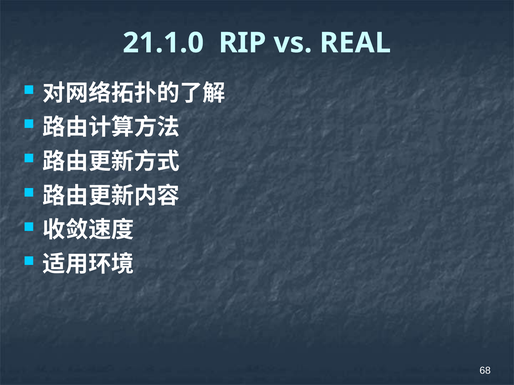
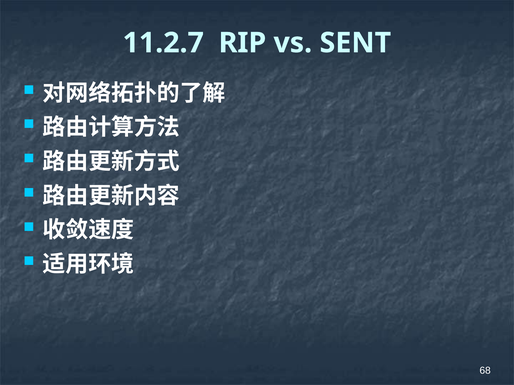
21.1.0: 21.1.0 -> 11.2.7 (163, 43)
REAL: REAL -> SENT (355, 43)
